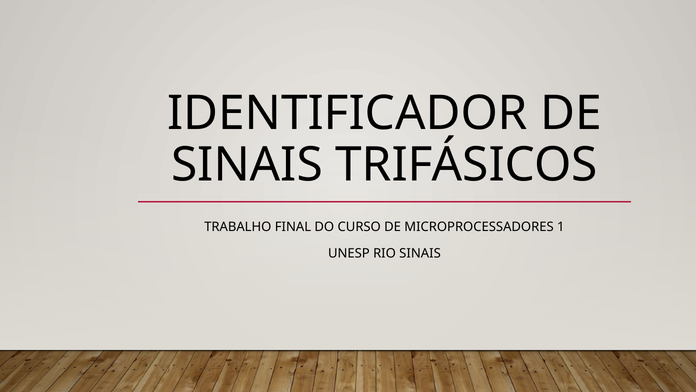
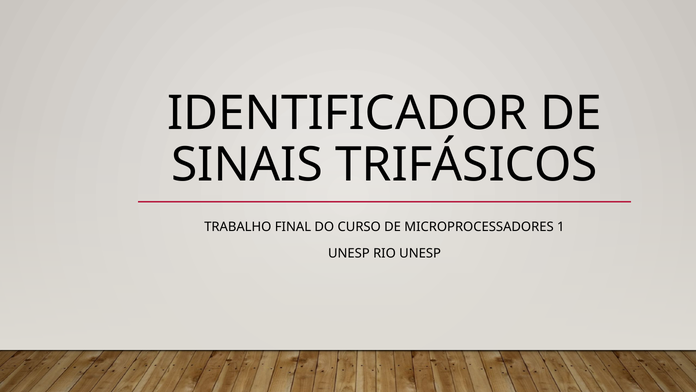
RIO SINAIS: SINAIS -> UNESP (420, 253)
